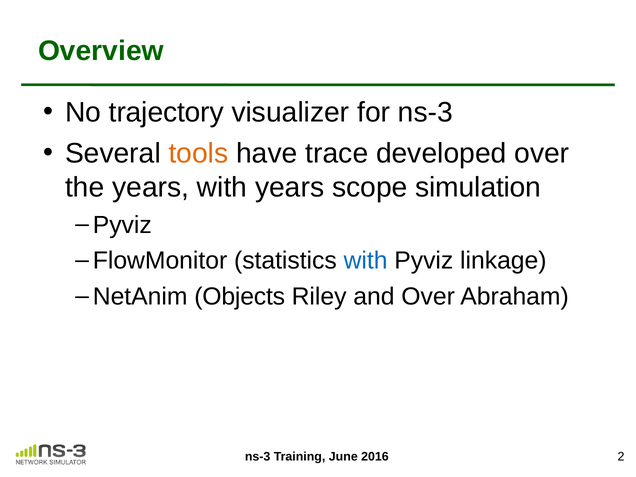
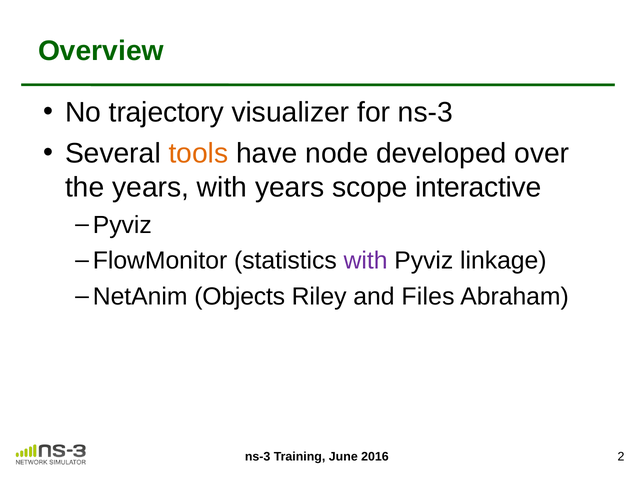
trace: trace -> node (337, 153)
simulation: simulation -> interactive (478, 187)
with colour: blue -> purple (366, 261)
and Over: Over -> Files (428, 297)
